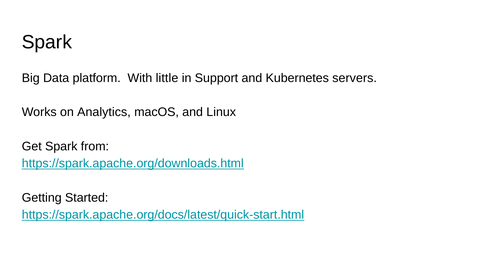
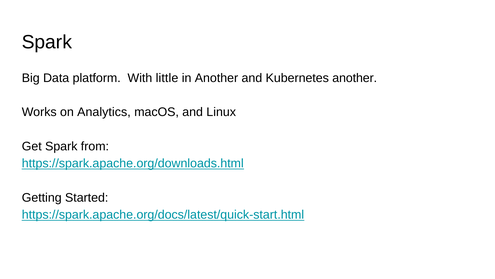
in Support: Support -> Another (216, 78)
Kubernetes servers: servers -> another (355, 78)
